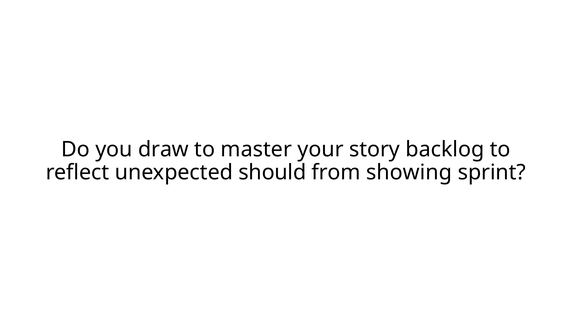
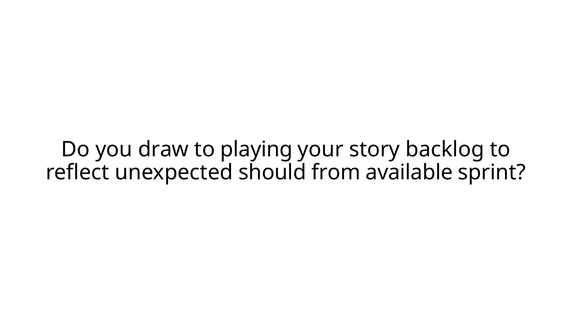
master: master -> playing (256, 149)
showing: showing -> available (409, 172)
